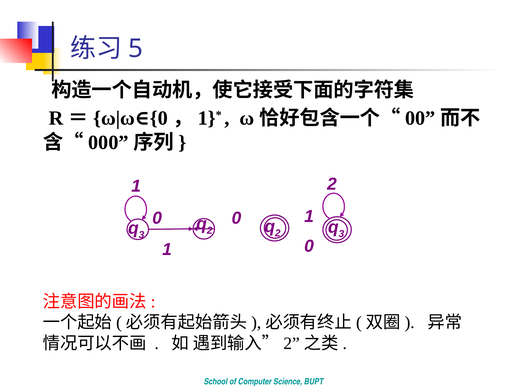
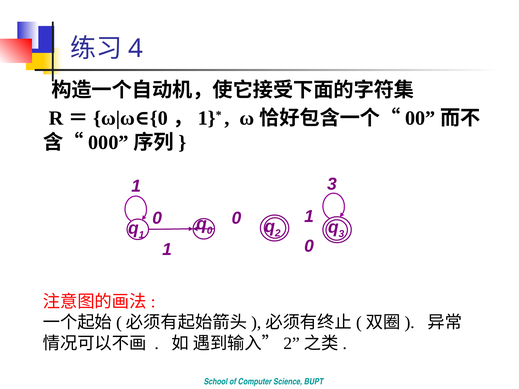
5: 5 -> 4 (136, 49)
1 2: 2 -> 3 (332, 184)
2: 2 -> 0 (210, 231)
3: 3 -> 1 (141, 235)
